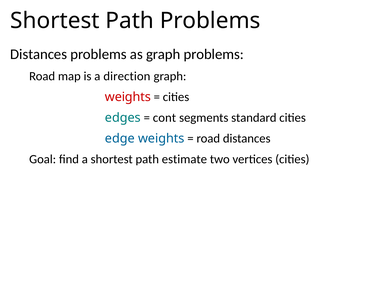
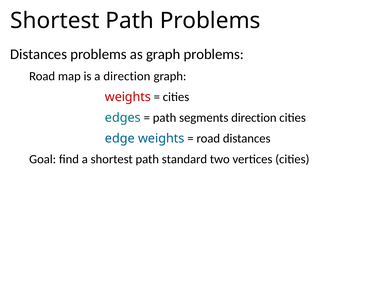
cont: cont -> path (165, 118)
segments standard: standard -> direction (254, 118)
estimate: estimate -> standard (184, 159)
